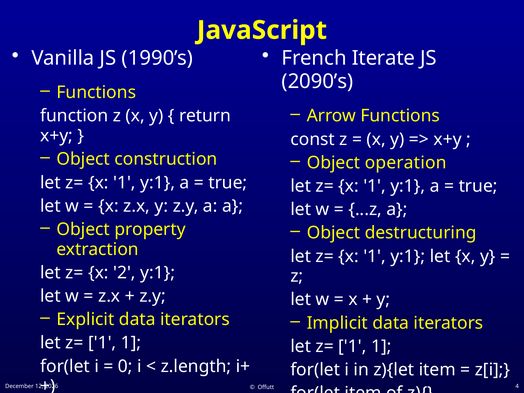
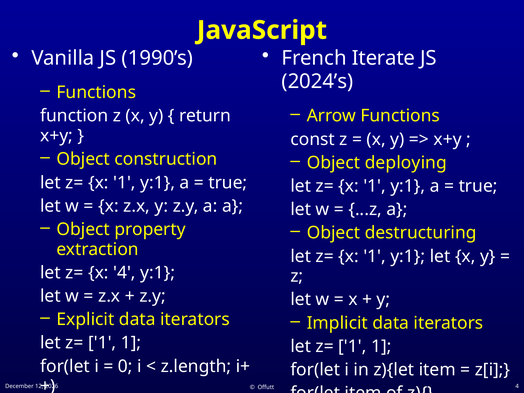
2090’s: 2090’s -> 2024’s (317, 81)
operation: operation -> deploying (406, 163)
x 2: 2 -> 4 (124, 273)
